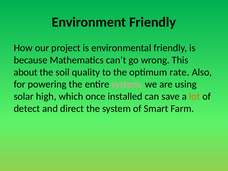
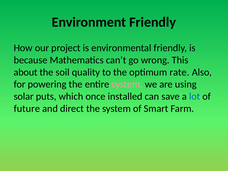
high: high -> puts (46, 96)
lot colour: orange -> blue (195, 96)
detect: detect -> future (27, 109)
